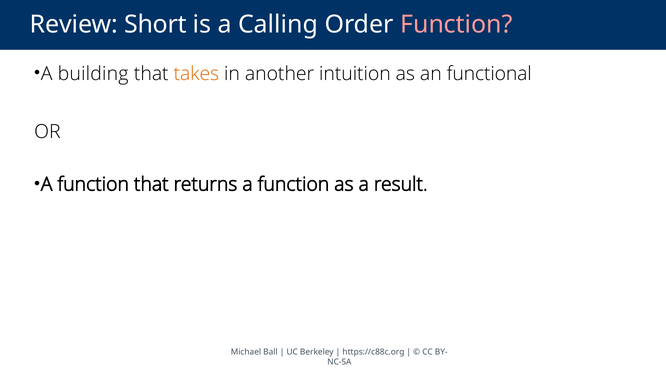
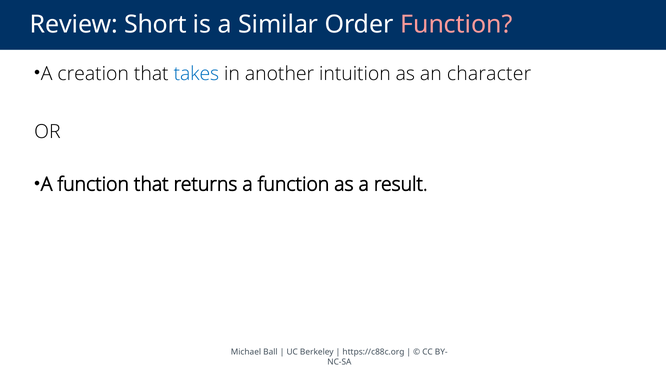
Calling: Calling -> Similar (278, 25)
building: building -> creation (93, 74)
takes colour: orange -> blue (196, 74)
functional: functional -> character (489, 74)
